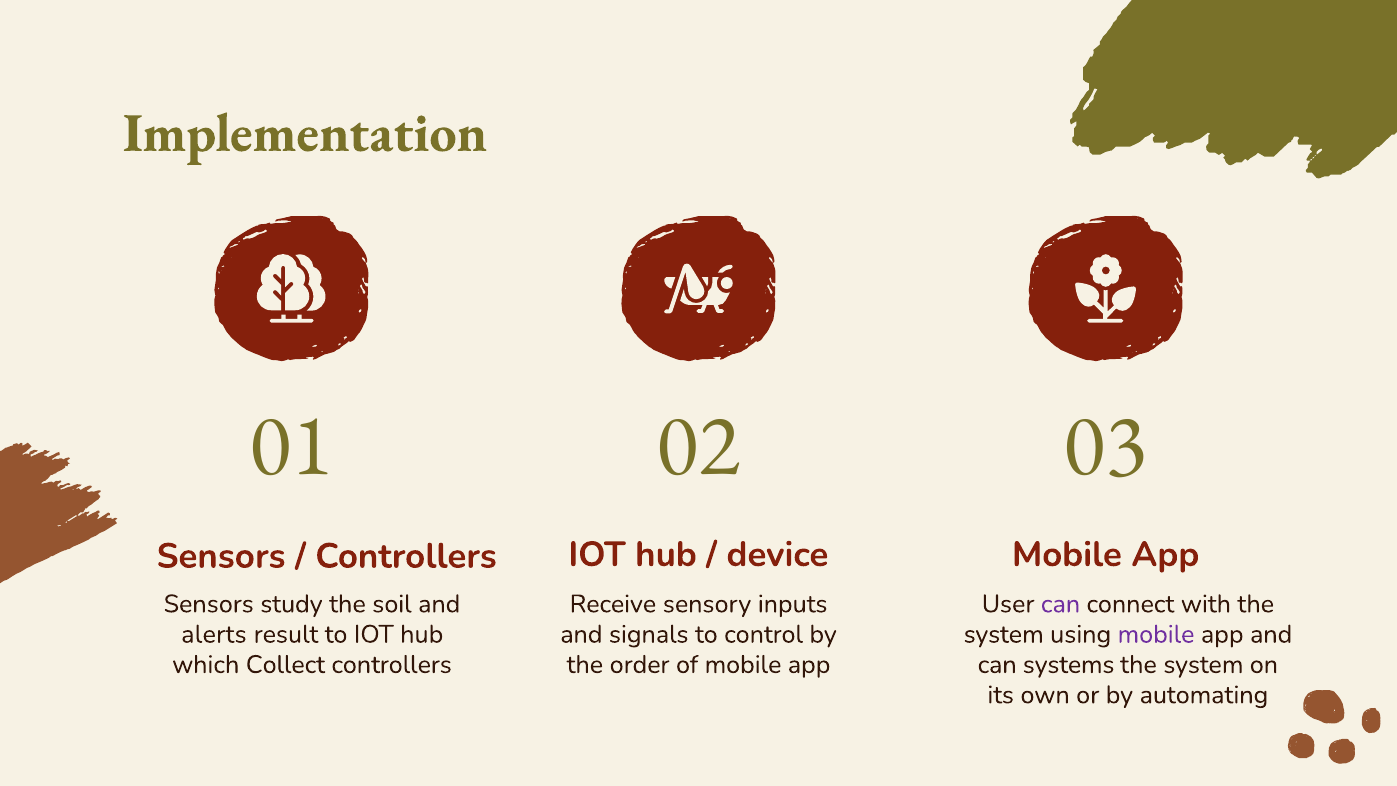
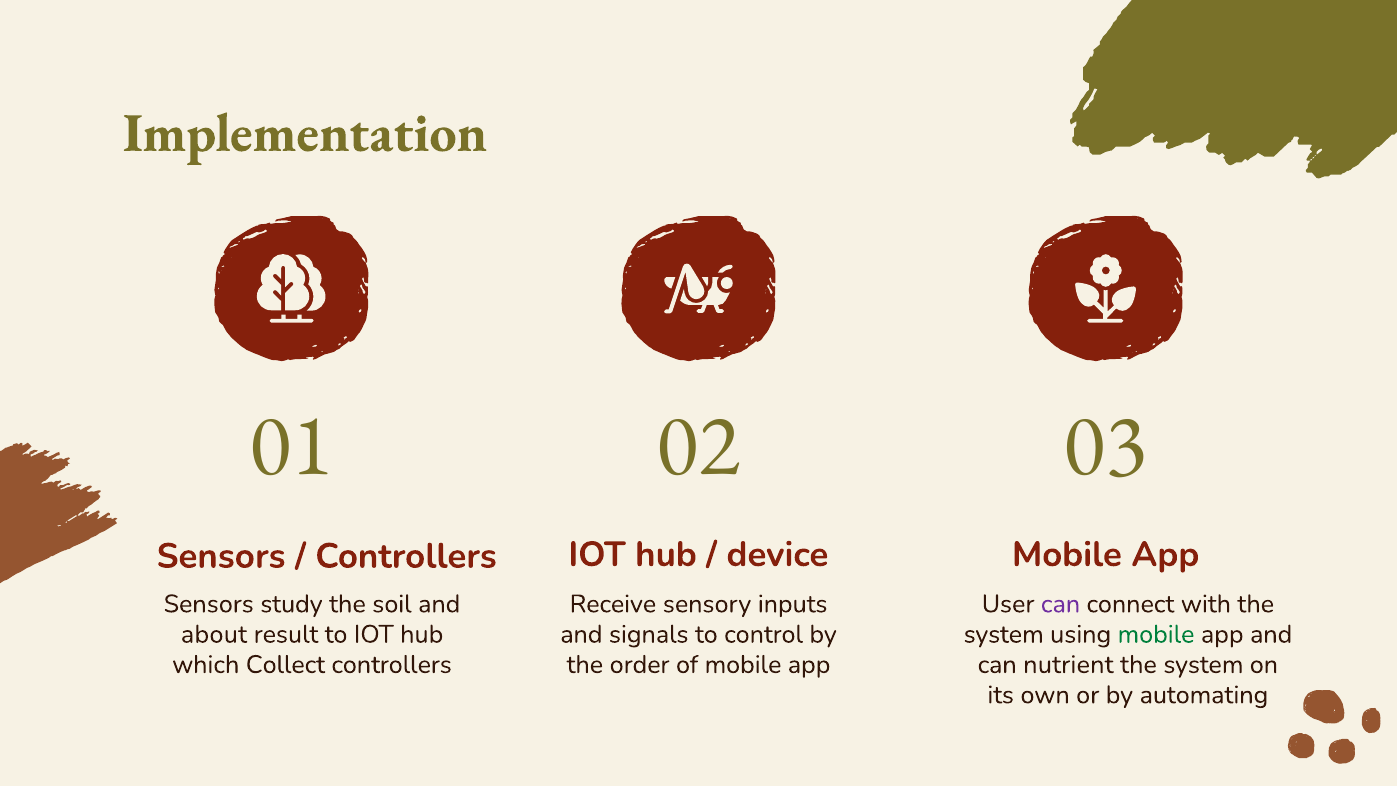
alerts: alerts -> about (214, 634)
mobile colour: purple -> green (1156, 634)
systems: systems -> nutrient (1068, 664)
